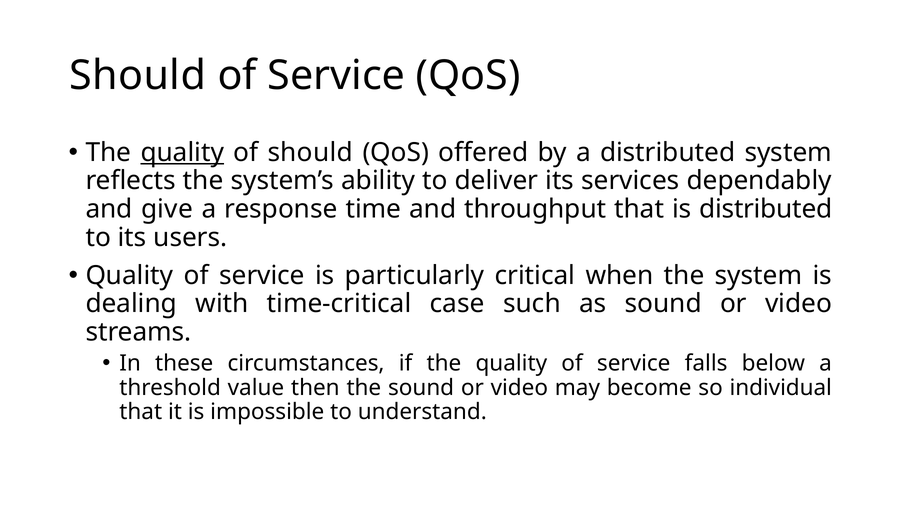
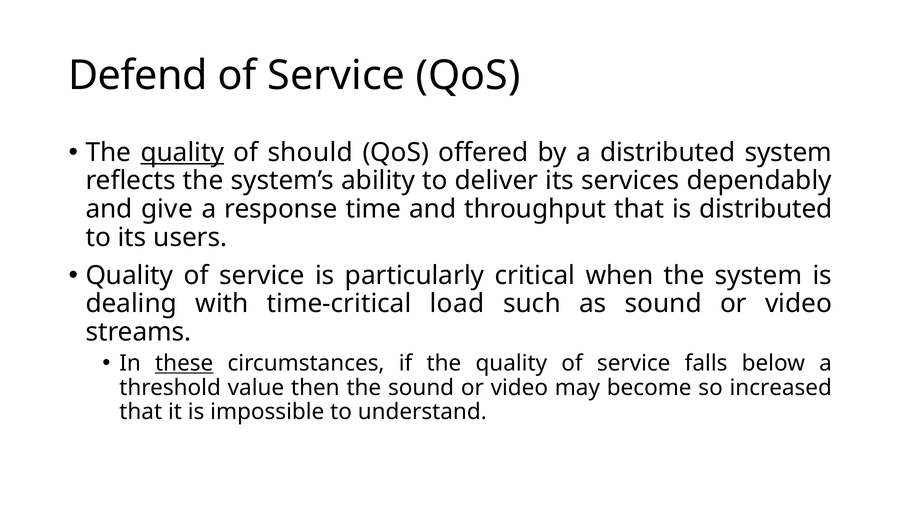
Should: Should -> Defend (138, 76)
case: case -> load (457, 304)
these underline: none -> present (184, 363)
individual: individual -> increased (781, 387)
